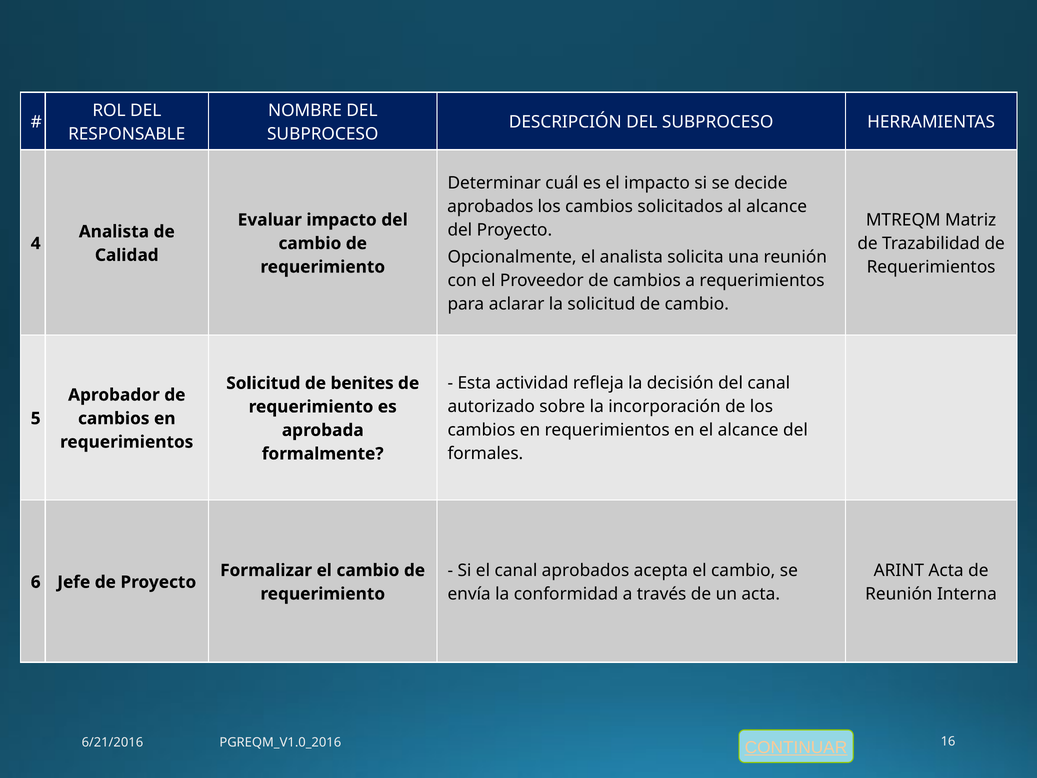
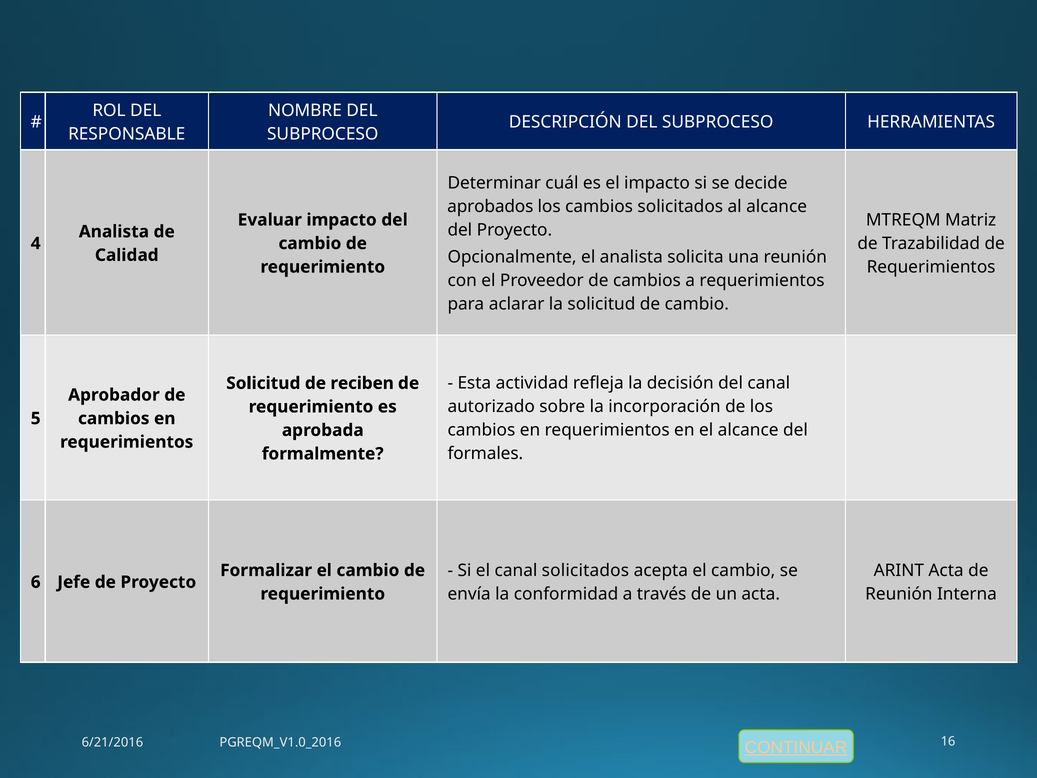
benites: benites -> reciben (362, 383)
canal aprobados: aprobados -> solicitados (585, 570)
